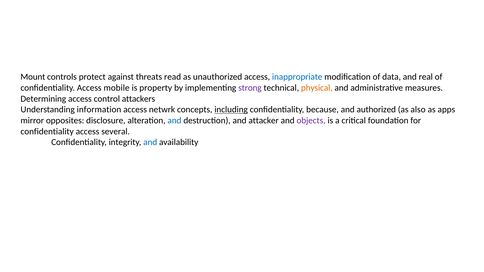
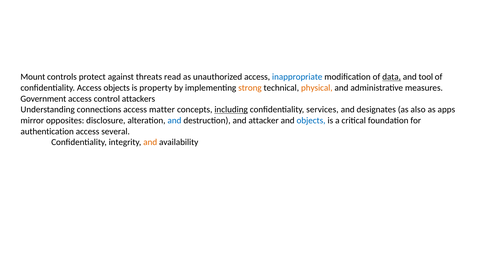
data underline: none -> present (392, 77)
real: real -> tool (426, 77)
Access mobile: mobile -> objects (117, 88)
strong colour: purple -> orange (250, 88)
Determining: Determining -> Government (43, 99)
information: information -> connections (99, 110)
netwrk: netwrk -> matter (162, 110)
because: because -> services (322, 110)
authorized: authorized -> designates (376, 110)
objects colour: purple -> blue (311, 121)
confidentiality: confidentiality -> authentication (47, 131)
and colour: blue -> orange (150, 142)
